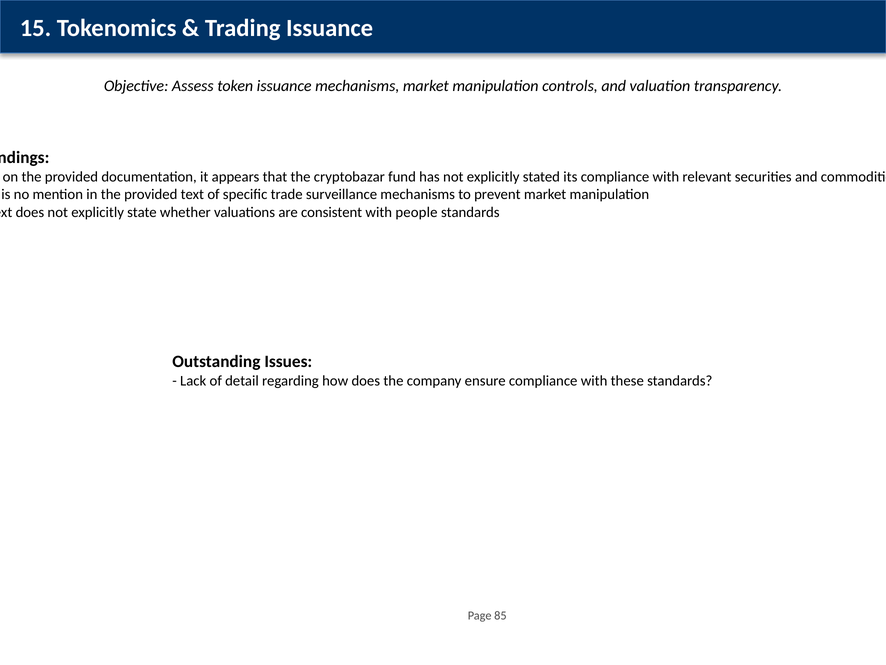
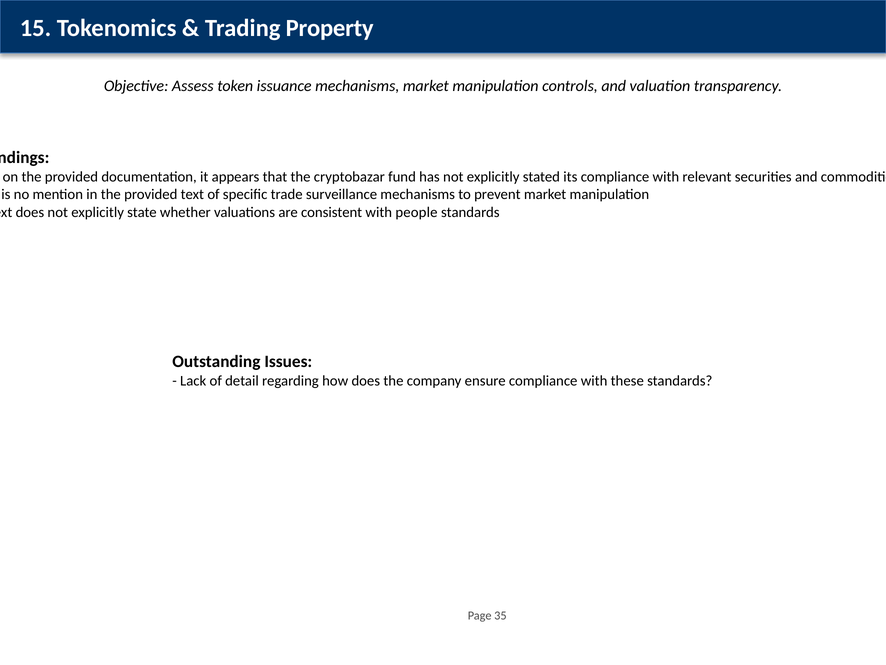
Trading Issuance: Issuance -> Property (330, 28)
85: 85 -> 35 (500, 615)
